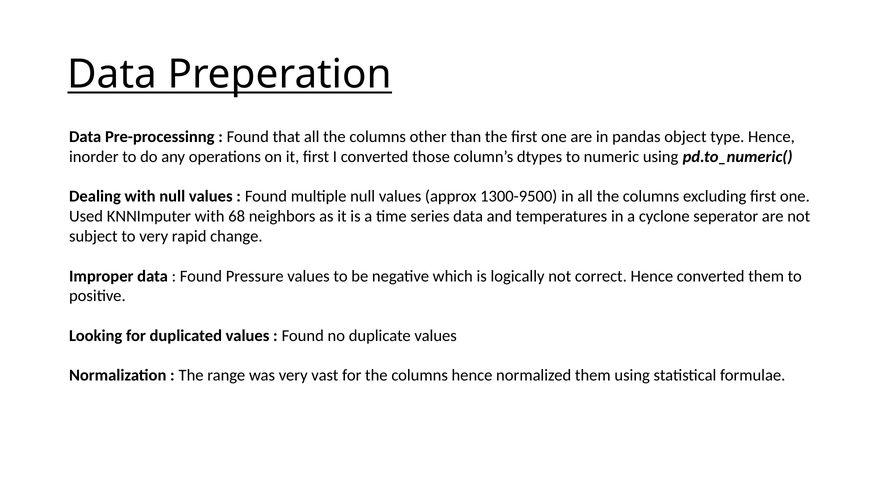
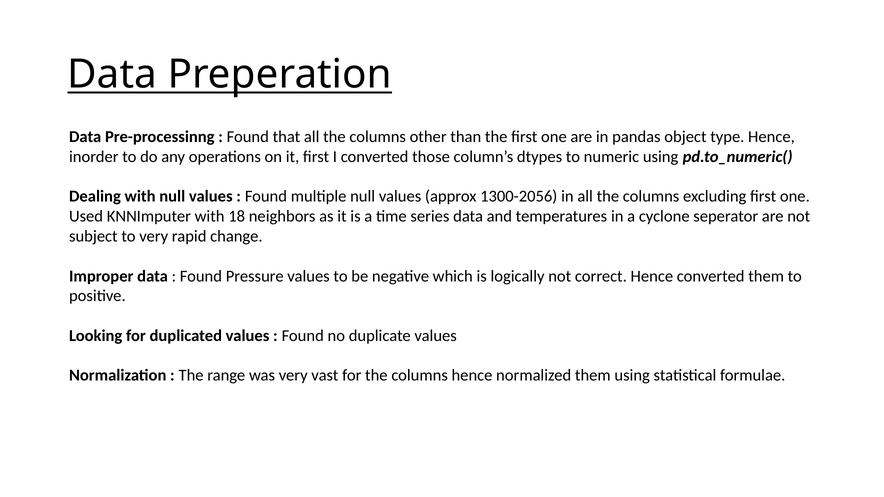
1300-9500: 1300-9500 -> 1300-2056 (519, 197)
68: 68 -> 18 (237, 217)
